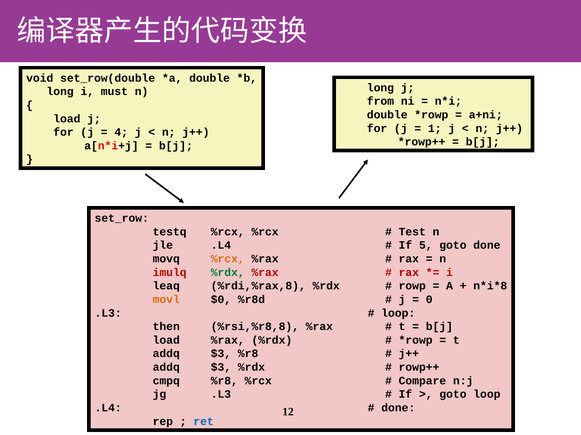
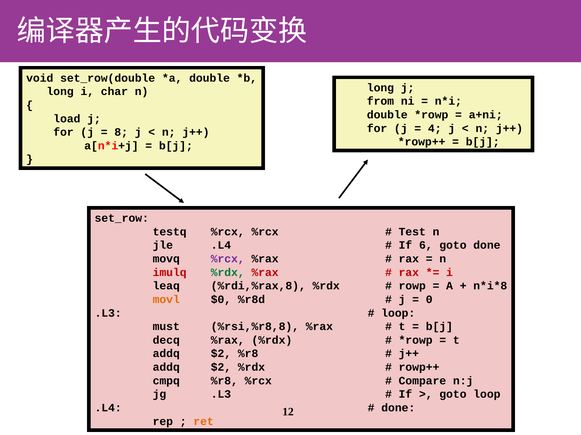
must: must -> char (114, 92)
1: 1 -> 4 (435, 129)
4: 4 -> 8 (121, 132)
5: 5 -> 6 (426, 246)
%rcx colour: orange -> purple (228, 259)
then: then -> must (166, 327)
load: load -> decq (166, 341)
$3: $3 -> $2 (221, 354)
$3: $3 -> $2 (221, 368)
ret colour: blue -> orange (204, 422)
